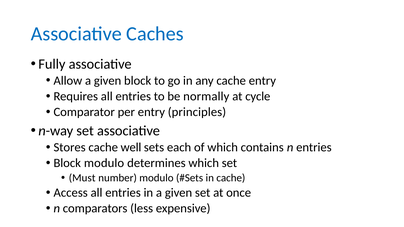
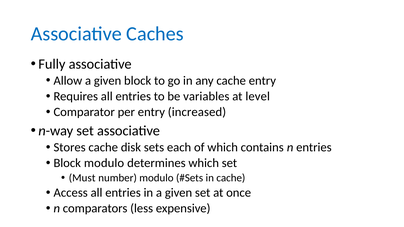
normally: normally -> variables (206, 96)
cycle: cycle -> level (258, 96)
principles: principles -> increased (197, 112)
well: well -> disk (131, 148)
